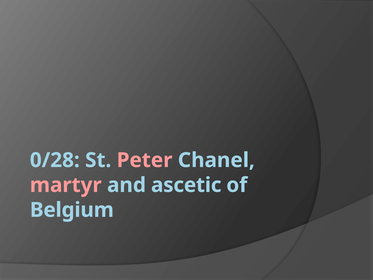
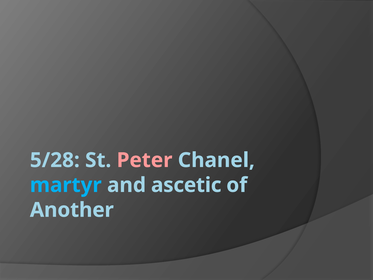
0/28: 0/28 -> 5/28 (55, 160)
martyr colour: pink -> light blue (66, 185)
Belgium: Belgium -> Another (72, 210)
